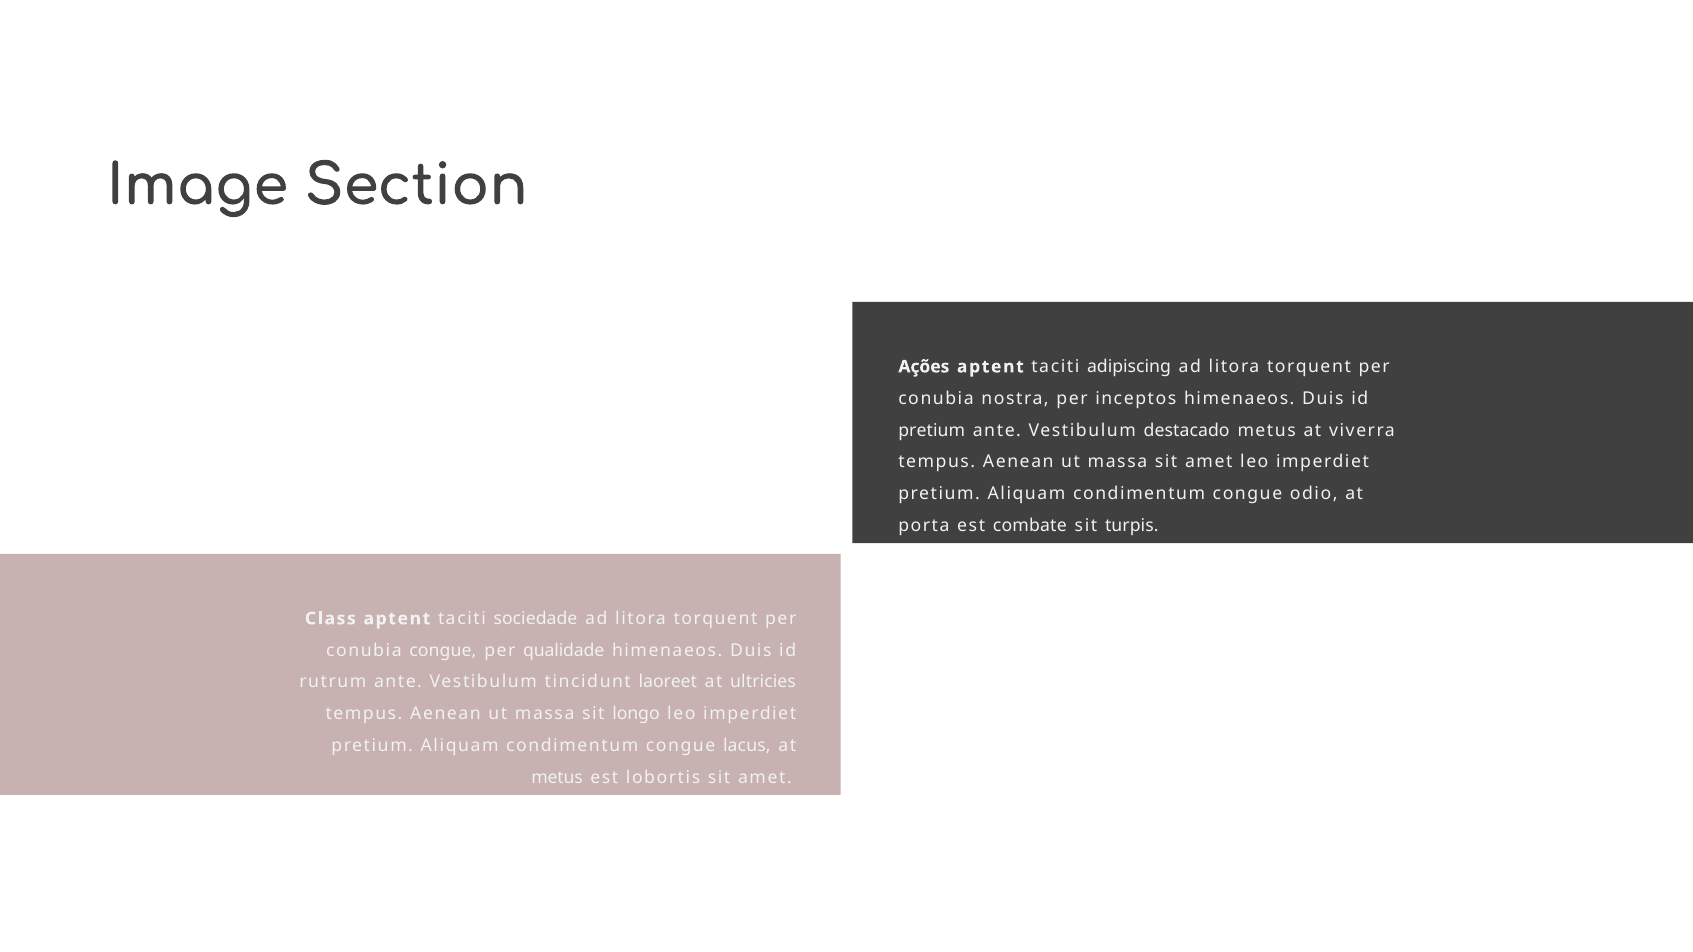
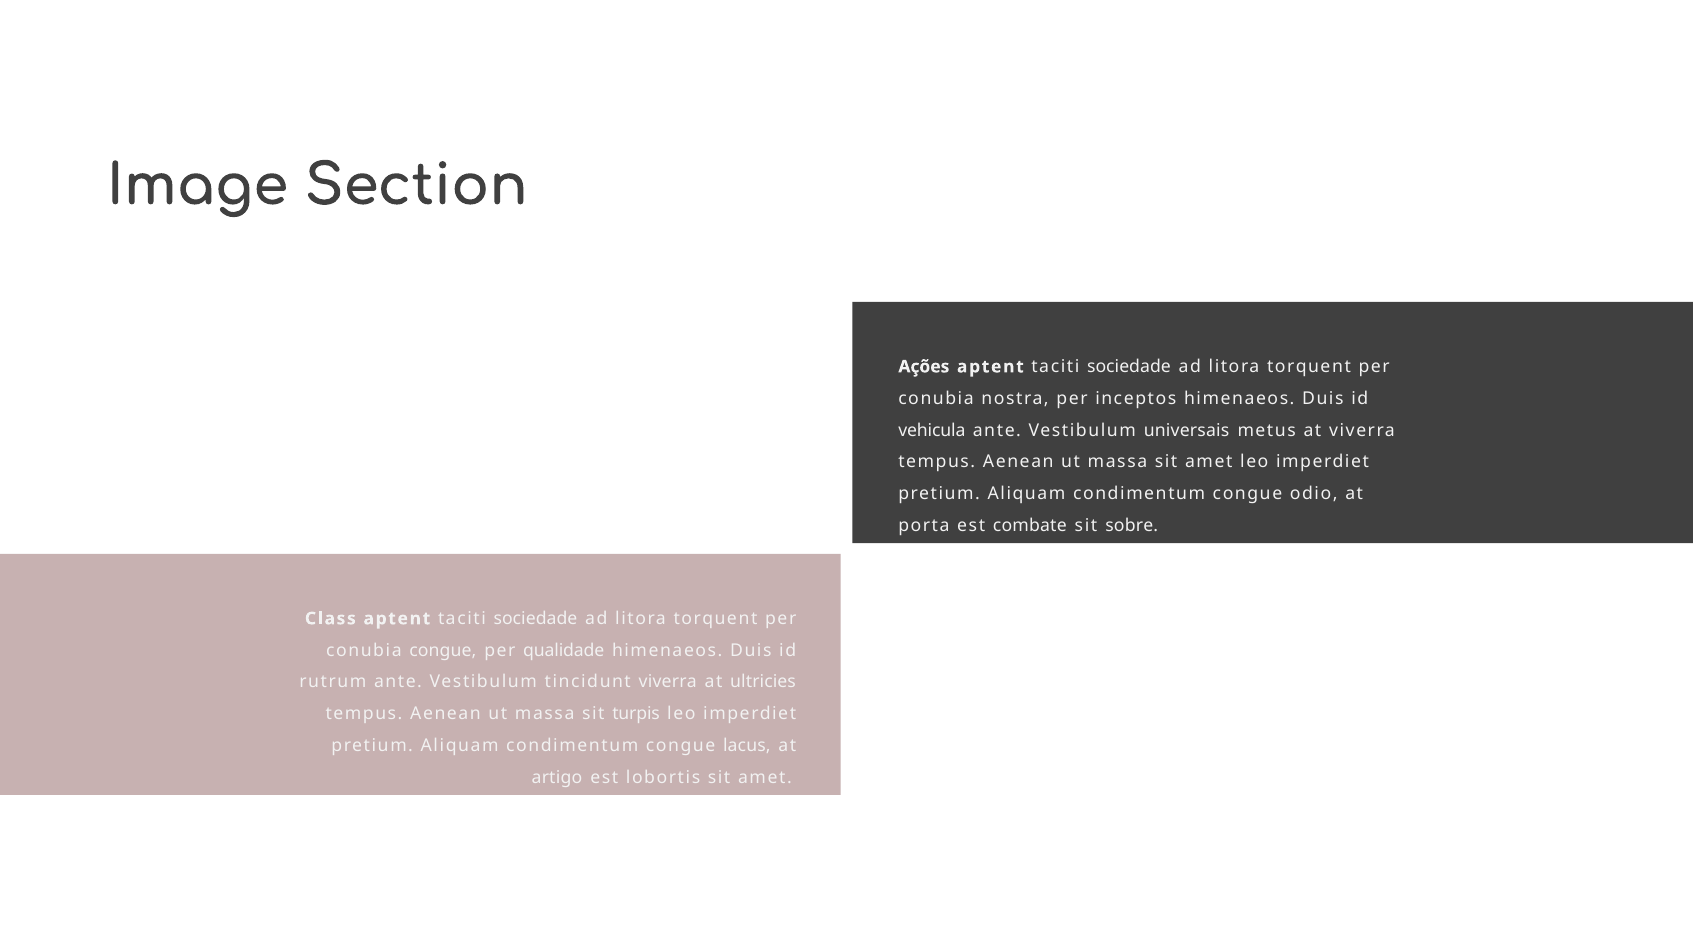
adipiscing: adipiscing -> sociedade (1129, 367)
pretium: pretium -> vehicula (932, 430)
destacado: destacado -> universais (1187, 430)
turpis: turpis -> sobre (1132, 526)
tincidunt laoreet: laoreet -> viverra (668, 682)
longo: longo -> turpis (636, 714)
metus: metus -> artigo (557, 778)
